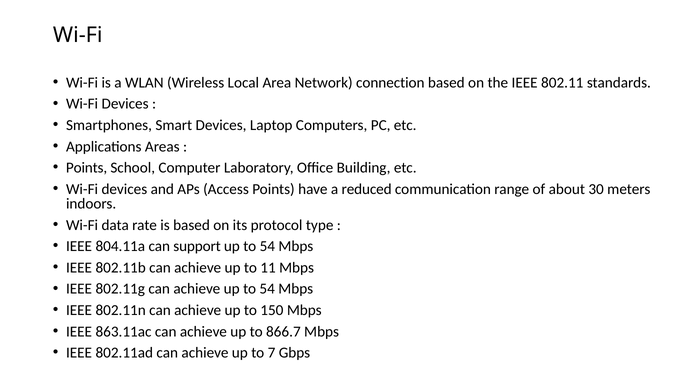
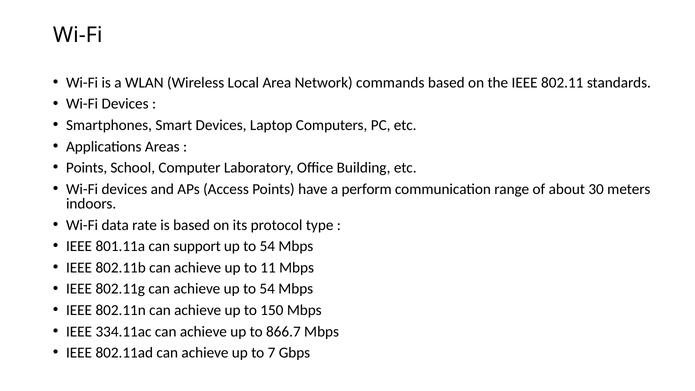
connection: connection -> commands (390, 83)
reduced: reduced -> perform (367, 189)
804.11a: 804.11a -> 801.11a (120, 246)
863.11ac: 863.11ac -> 334.11ac (124, 331)
